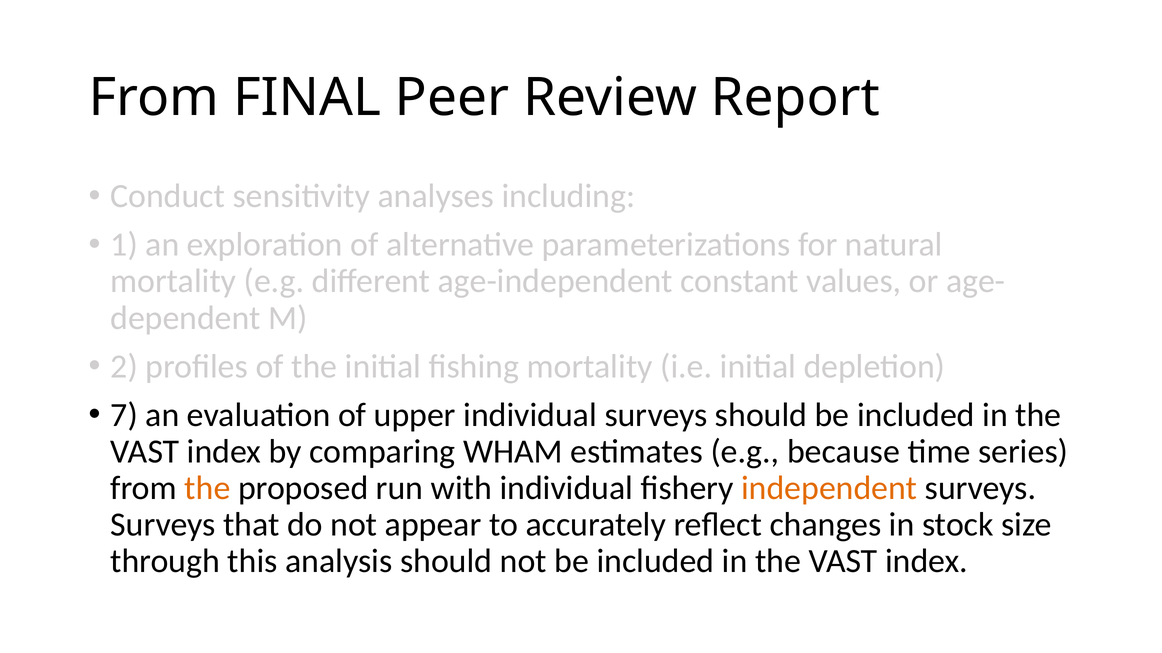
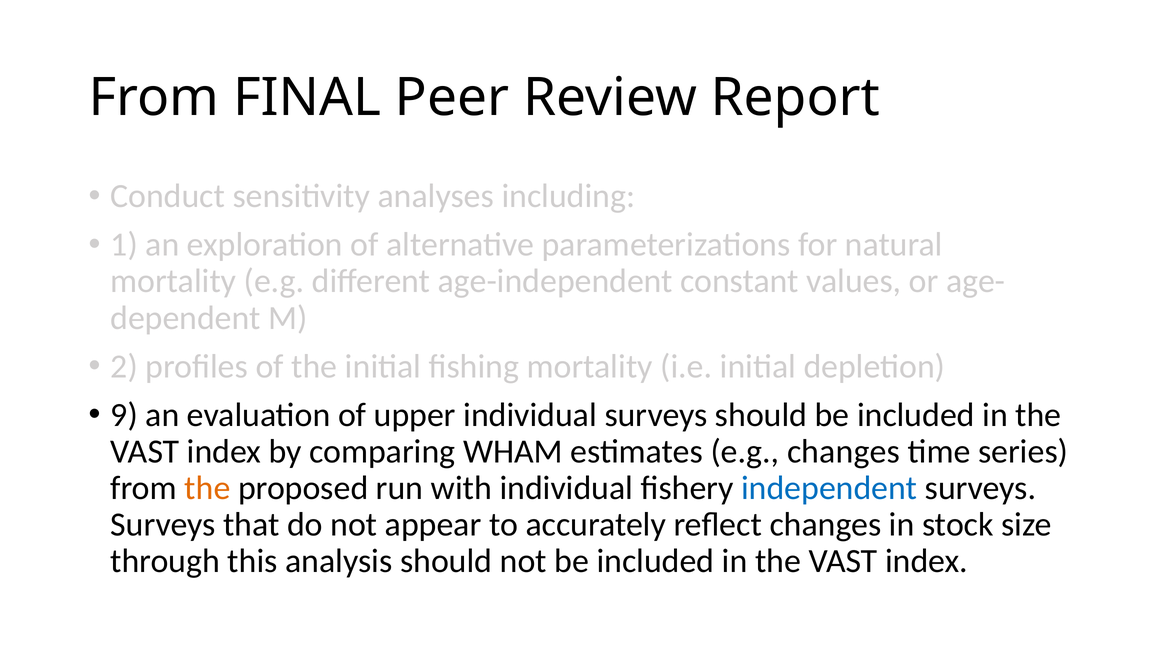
7: 7 -> 9 (124, 415)
e.g because: because -> changes (844, 452)
independent colour: orange -> blue (829, 489)
